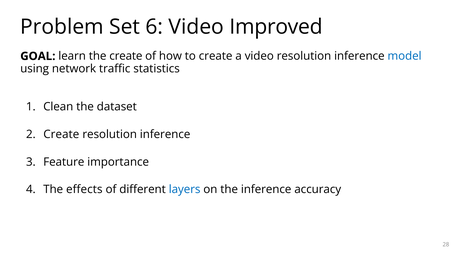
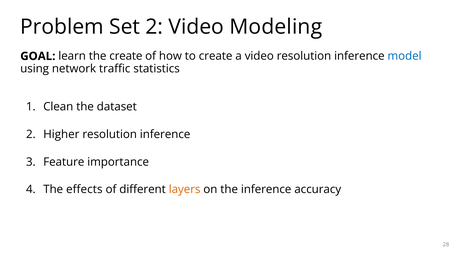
Set 6: 6 -> 2 (154, 27)
Improved: Improved -> Modeling (276, 27)
Create: Create -> Higher (61, 134)
layers colour: blue -> orange (185, 189)
